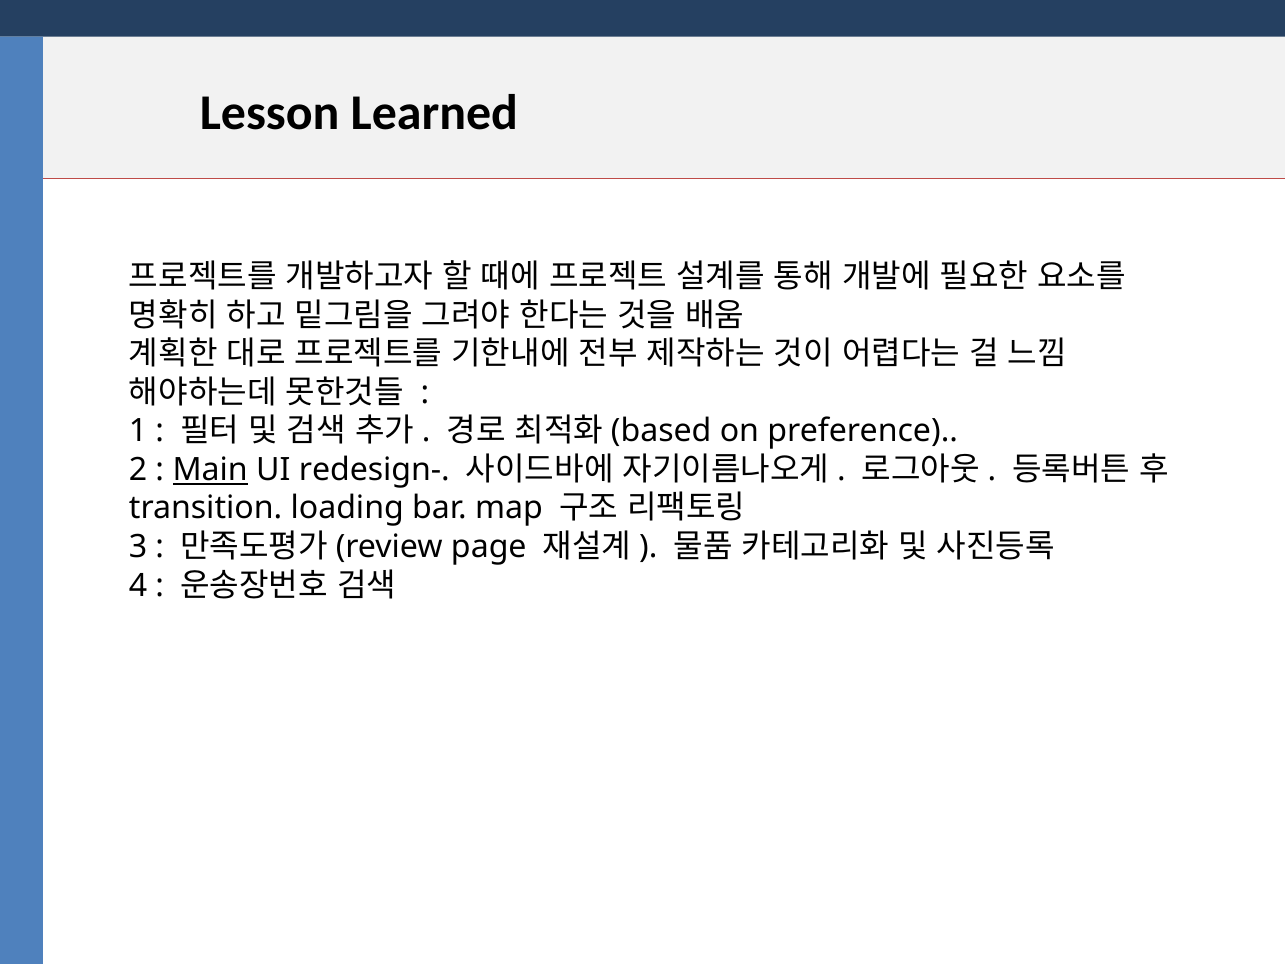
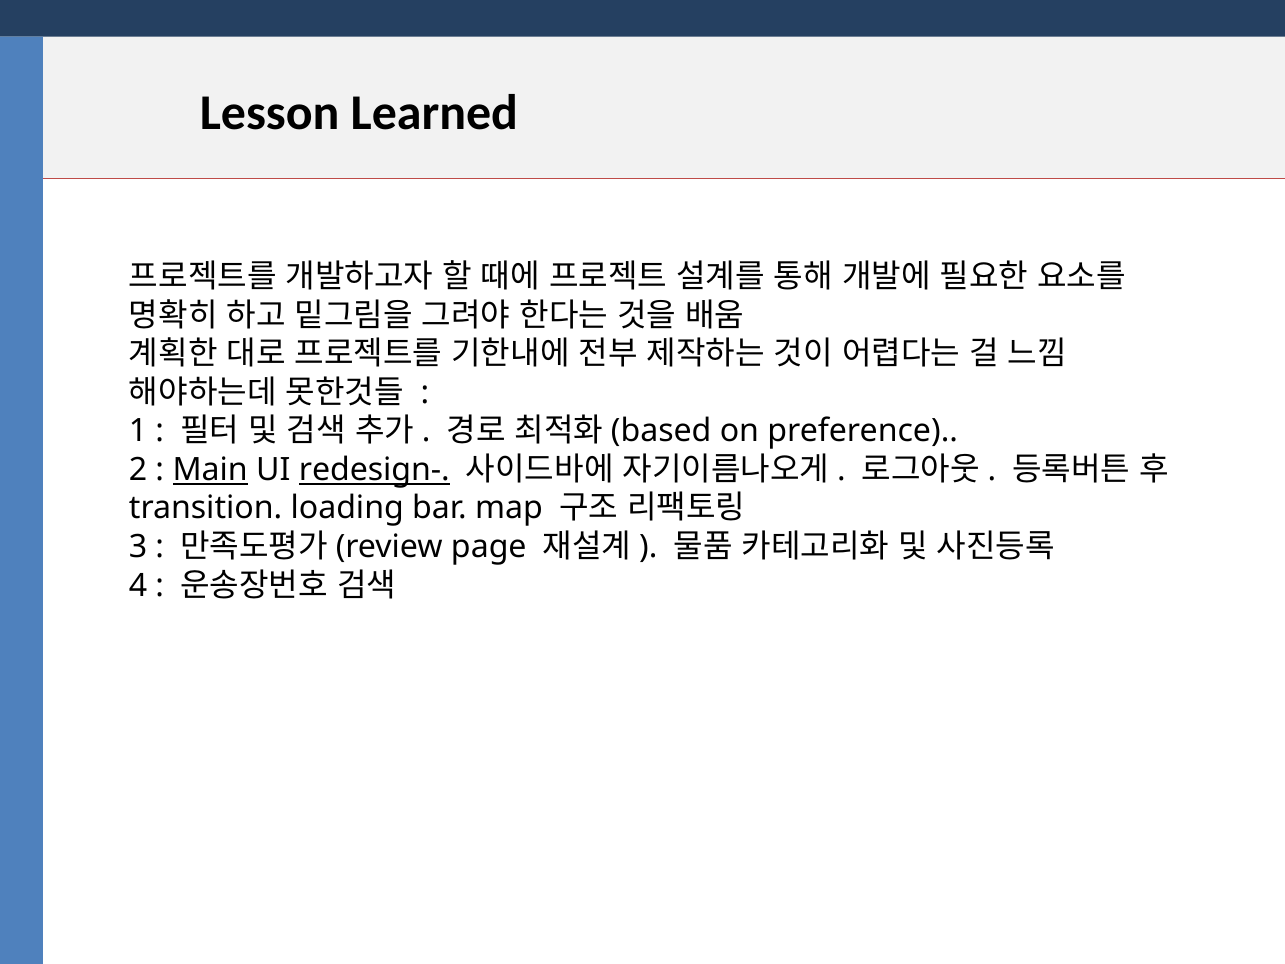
redesign- underline: none -> present (374, 470)
